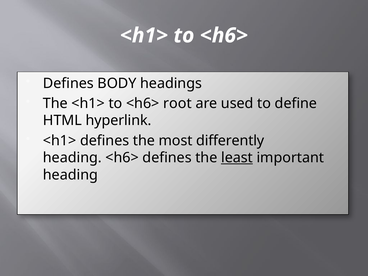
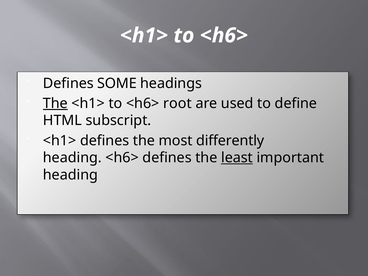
BODY: BODY -> SOME (117, 83)
The underline: none -> present (55, 103)
hyperlink: hyperlink -> subscript (118, 121)
